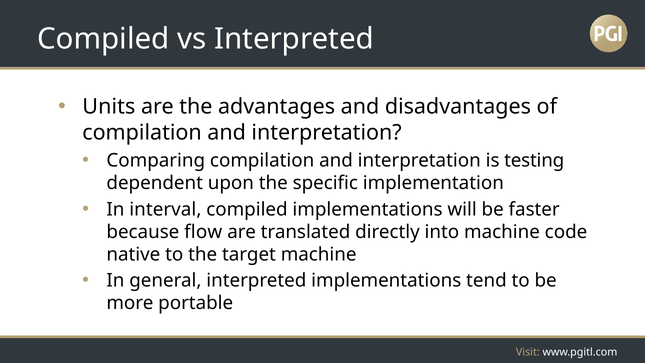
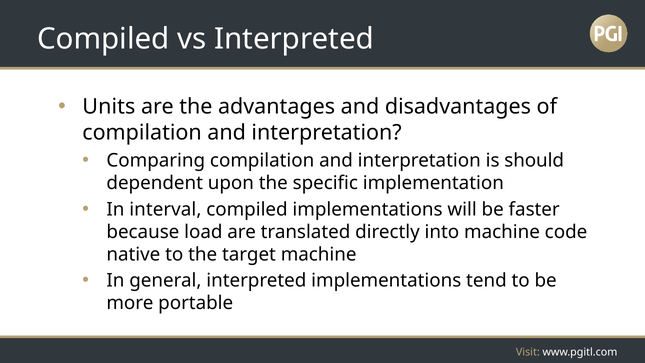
testing: testing -> should (534, 160)
flow: flow -> load (203, 232)
